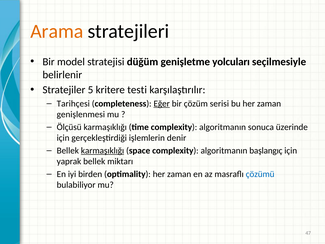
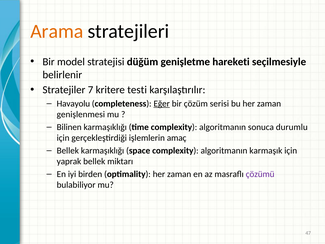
yolcuları: yolcuları -> hareketi (231, 62)
5: 5 -> 7 (91, 90)
Tarihçesi: Tarihçesi -> Havayolu (73, 103)
Ölçüsü: Ölçüsü -> Bilinen (69, 127)
üzerinde: üzerinde -> durumlu (292, 127)
denir: denir -> amaç (177, 138)
karmaşıklığı underline: present -> none (103, 150)
başlangıç: başlangıç -> karmaşık (266, 150)
çözümü colour: blue -> purple (260, 174)
